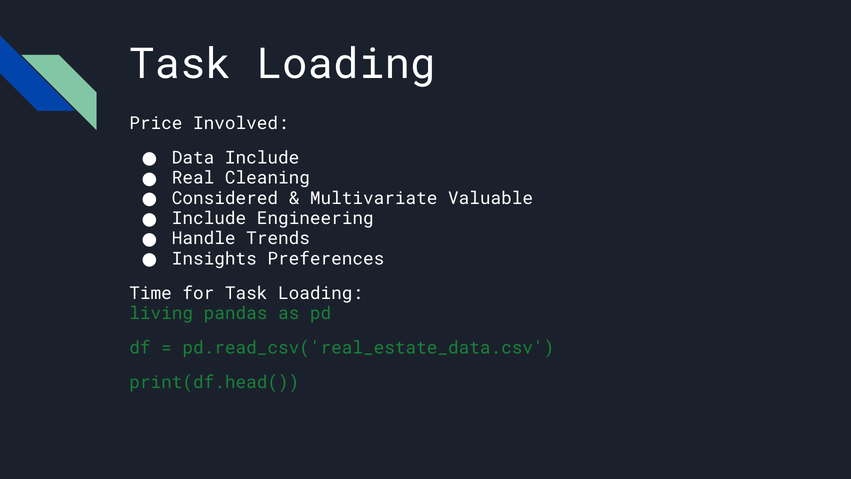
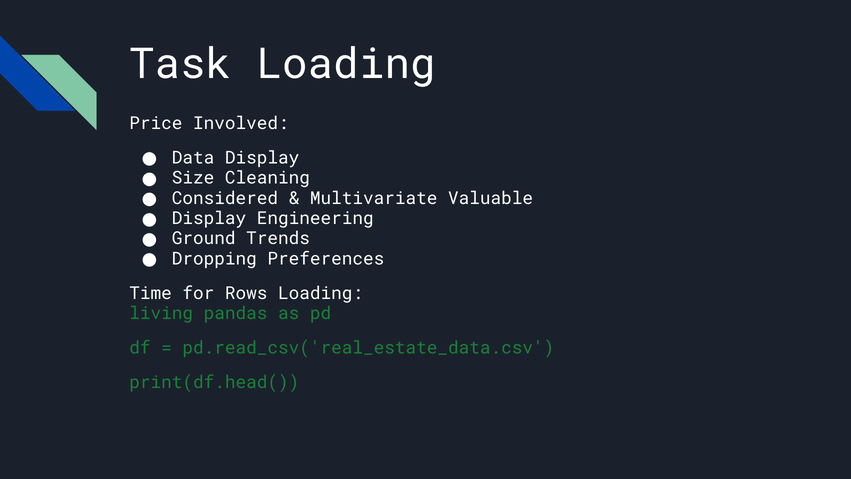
Data Include: Include -> Display (262, 158)
Real: Real -> Size (193, 178)
Include: Include -> Display (209, 218)
Handle: Handle -> Ground (204, 238)
Insights: Insights -> Dropping (214, 259)
for Task: Task -> Rows (246, 293)
